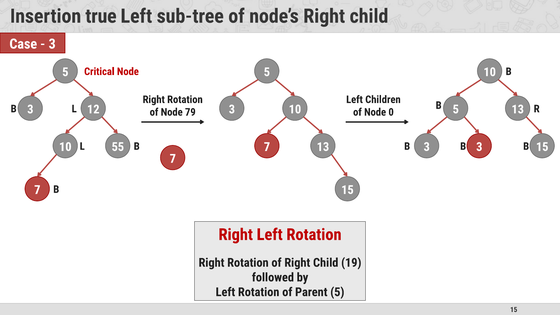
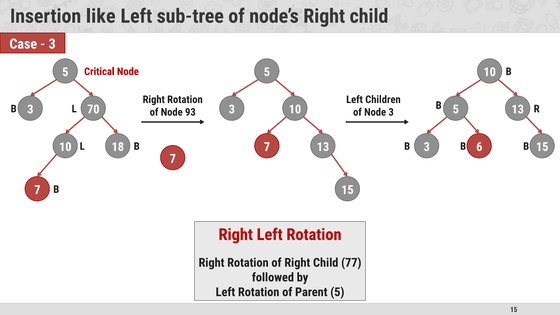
true: true -> like (101, 16)
12: 12 -> 70 (93, 109)
79: 79 -> 93 (190, 112)
Node 0: 0 -> 3 (391, 112)
55: 55 -> 18 (118, 147)
3 3: 3 -> 6 (479, 147)
19: 19 -> 77 (351, 263)
